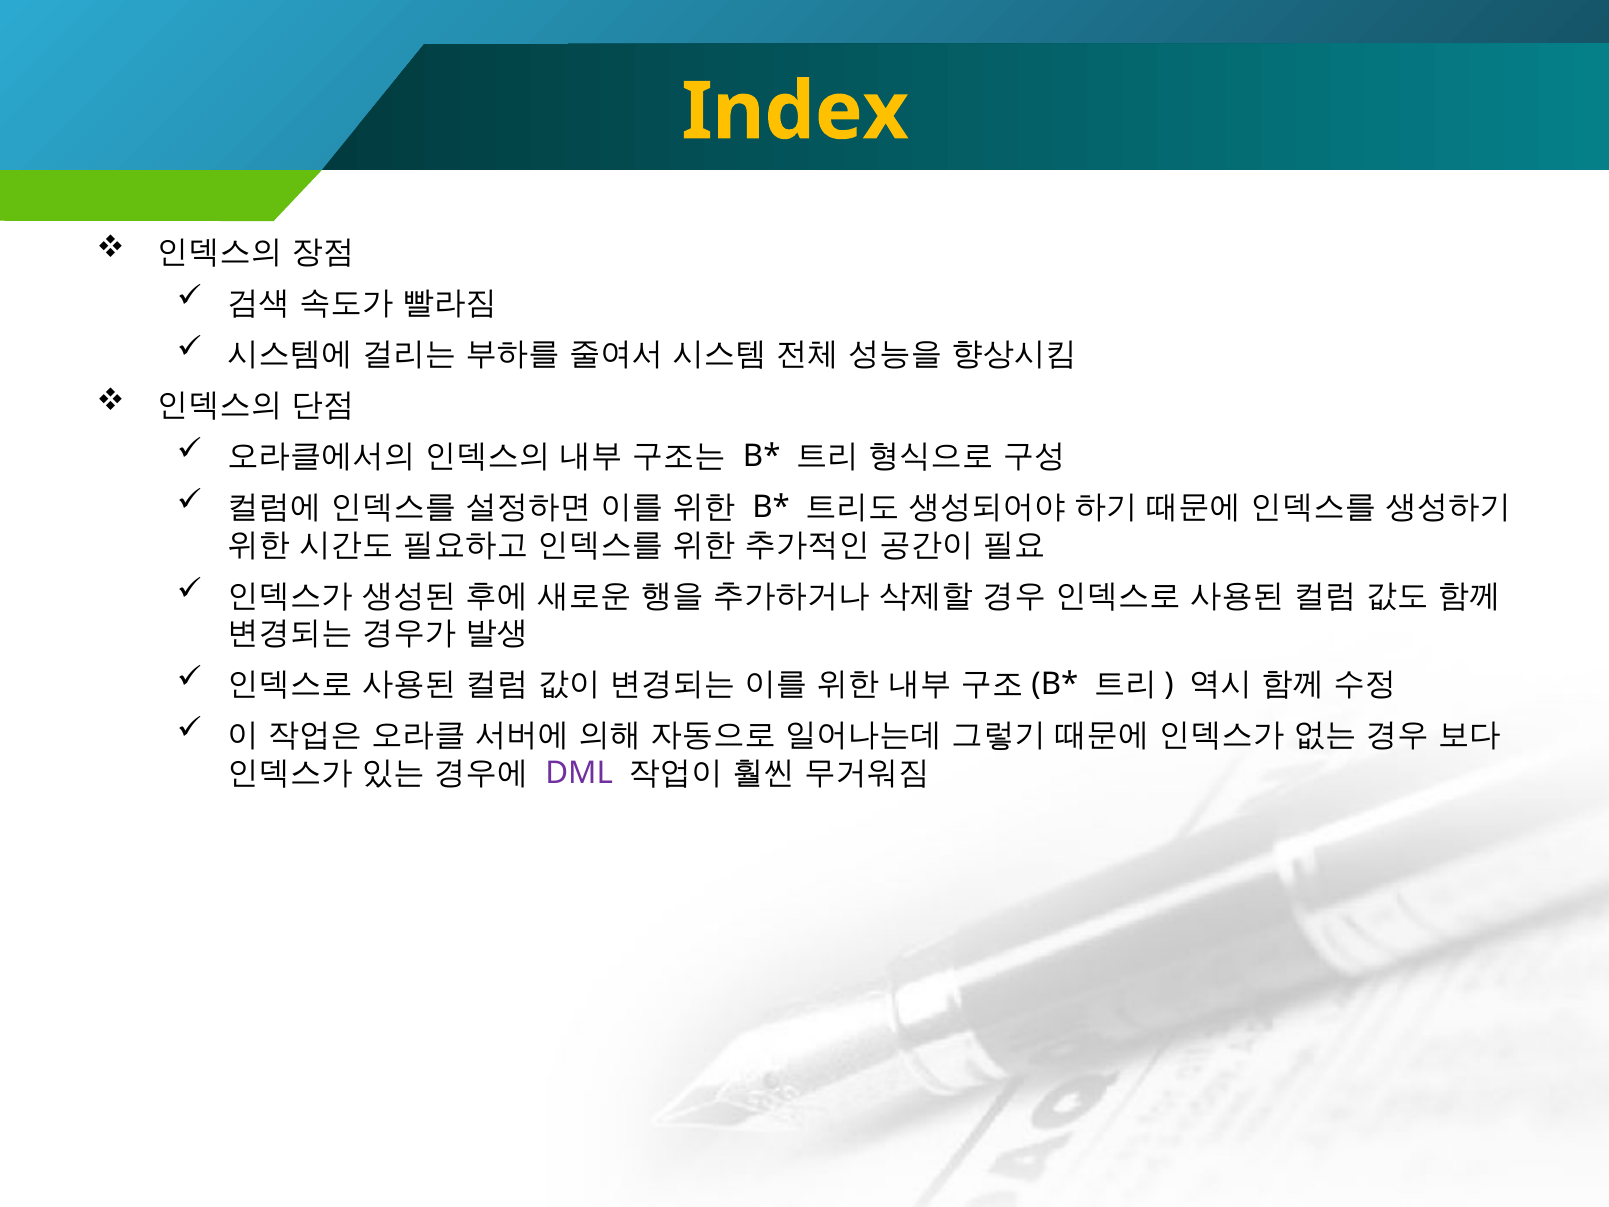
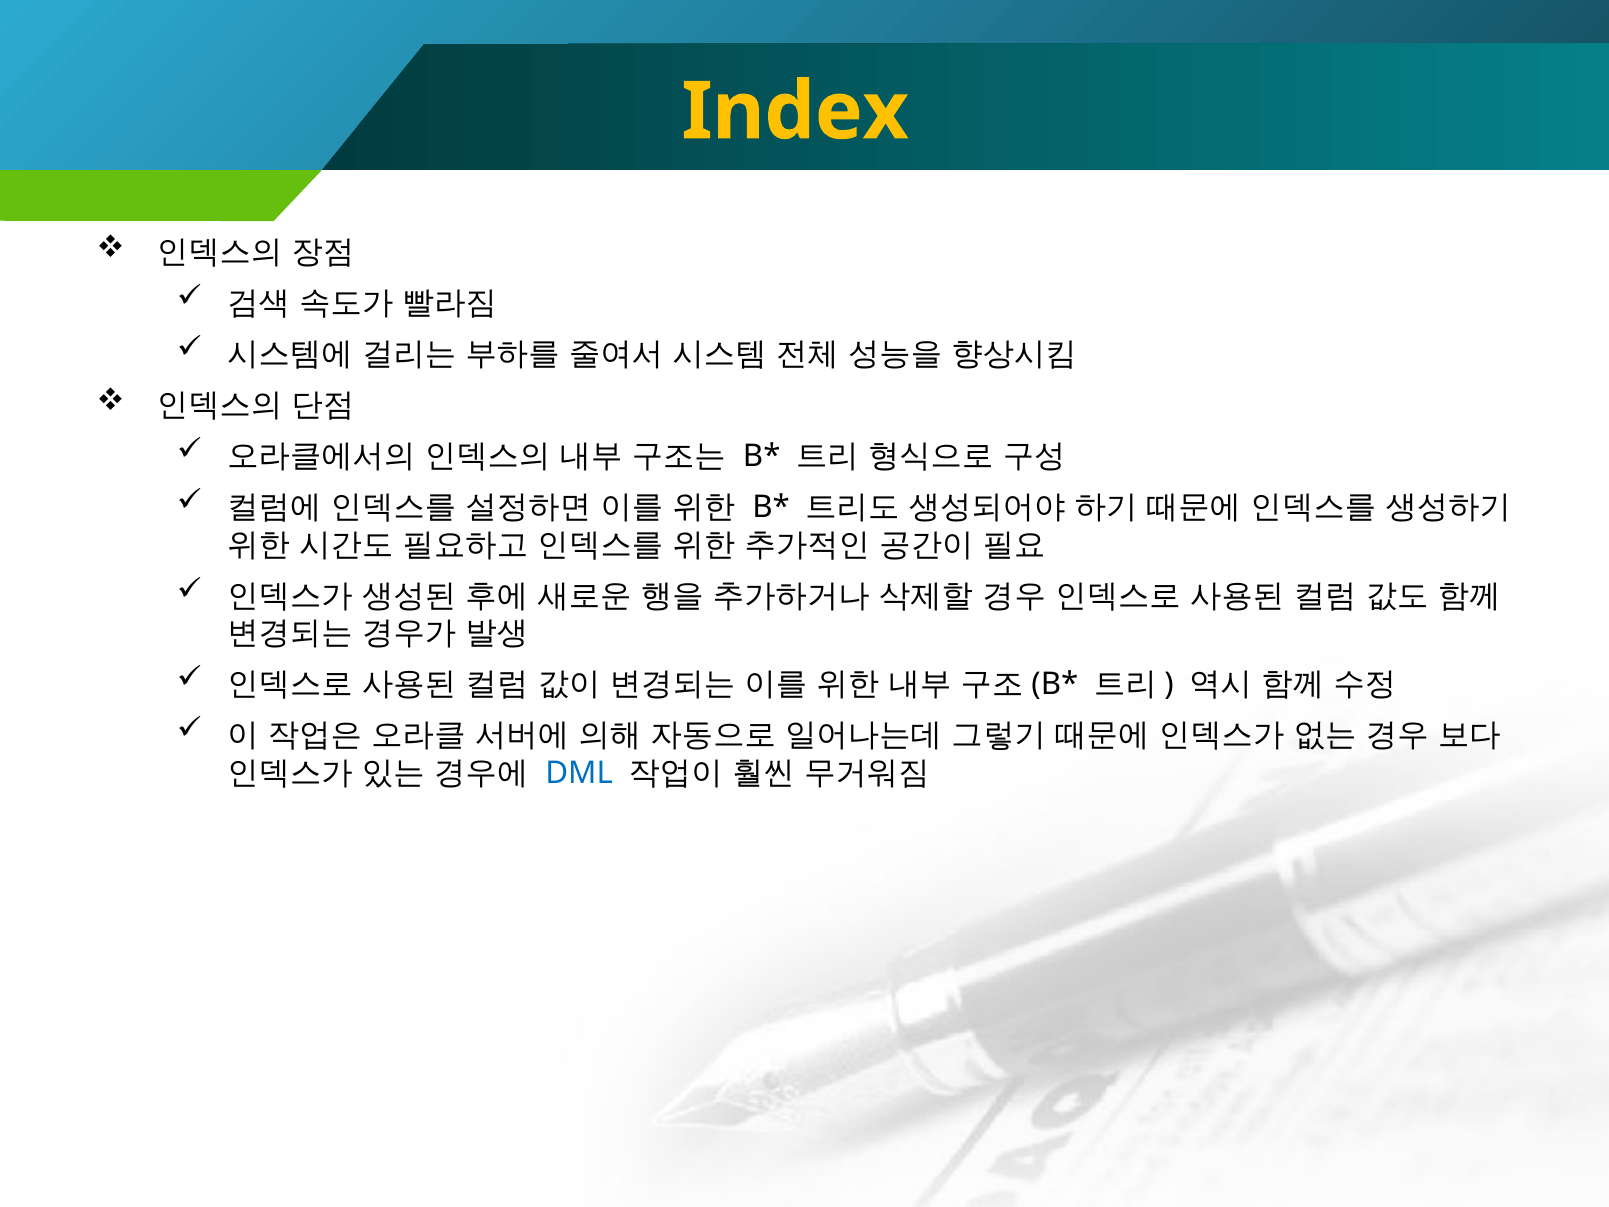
DML colour: purple -> blue (579, 773)
